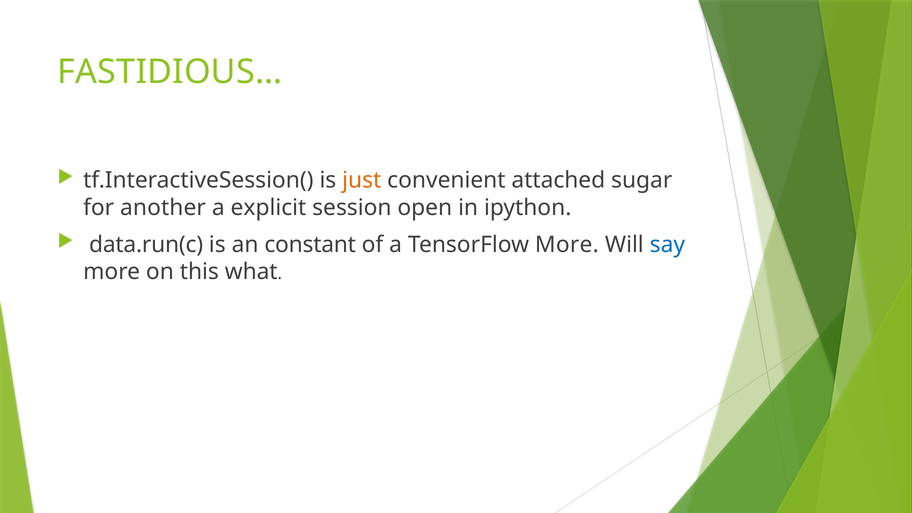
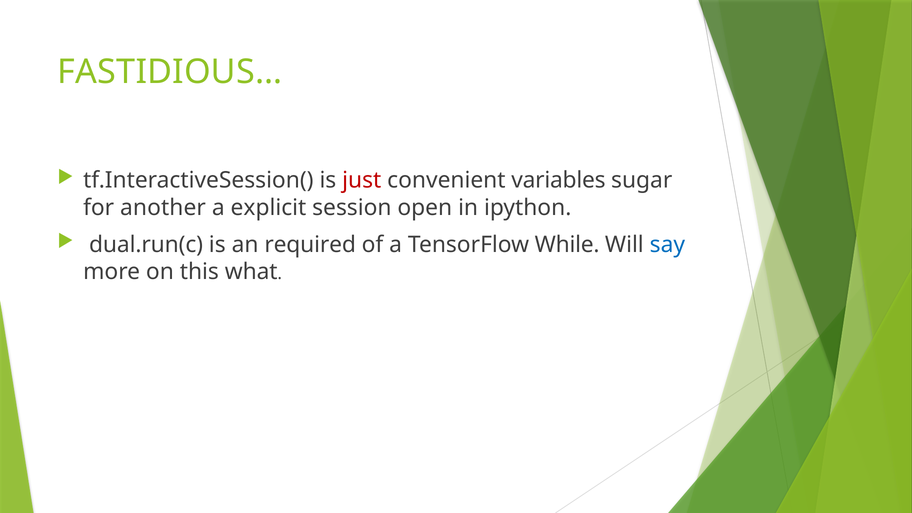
just colour: orange -> red (362, 180)
attached: attached -> variables (558, 180)
data.run(c: data.run(c -> dual.run(c (146, 245)
constant: constant -> required (310, 245)
TensorFlow More: More -> While (567, 245)
